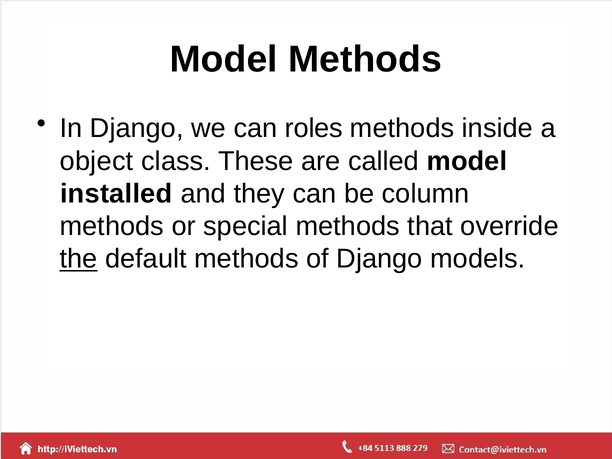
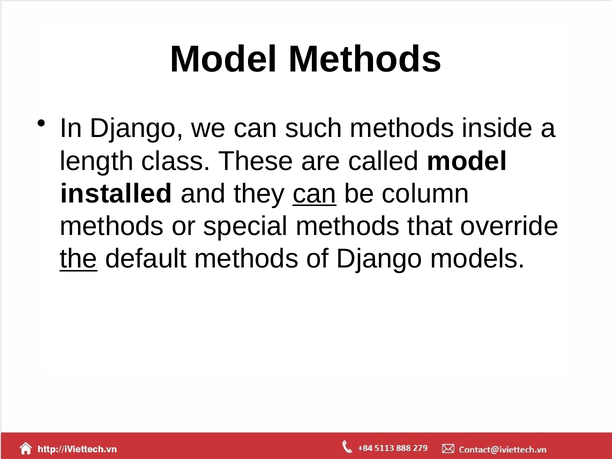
roles: roles -> such (314, 128)
object: object -> length (97, 161)
can underline: none -> present (315, 194)
